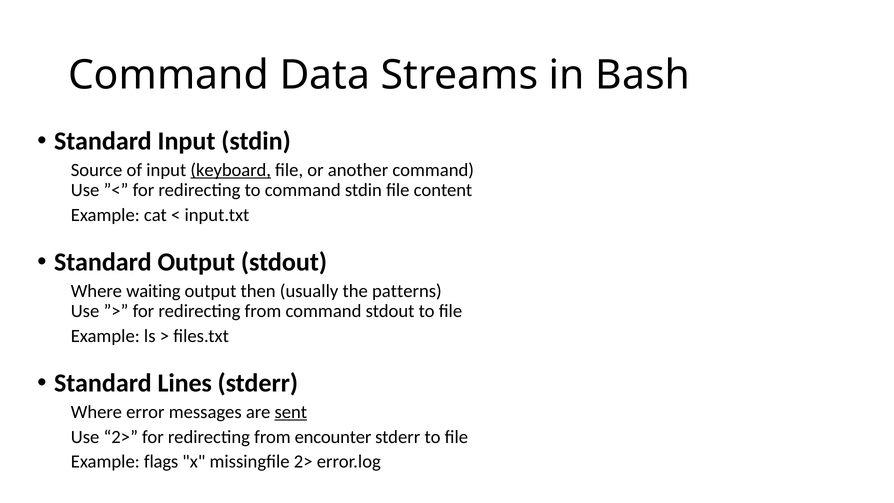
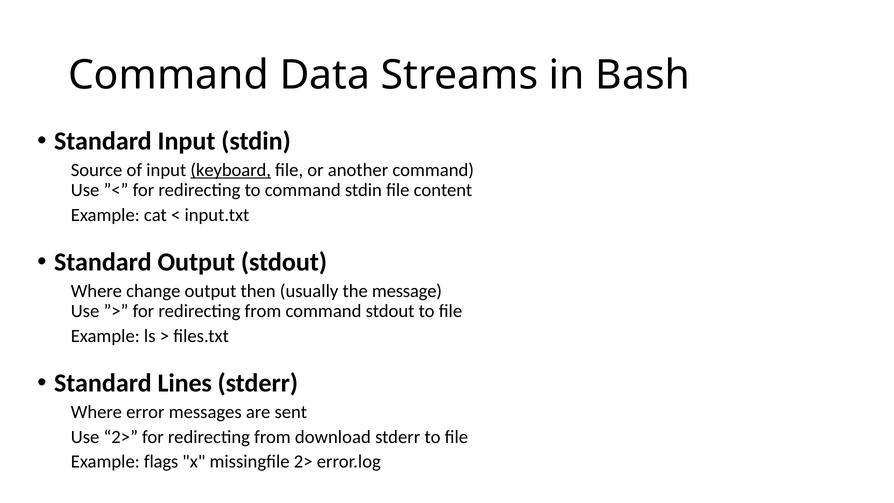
waiting: waiting -> change (153, 291)
patterns: patterns -> message (407, 291)
sent underline: present -> none (291, 412)
encounter: encounter -> download (333, 437)
